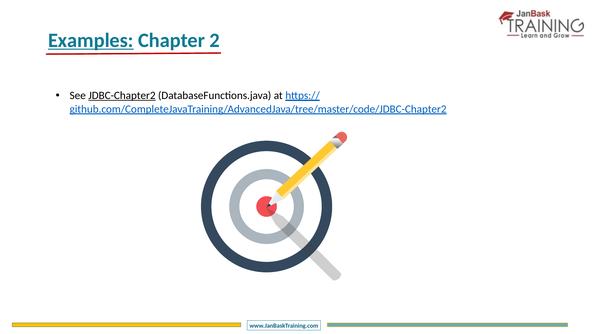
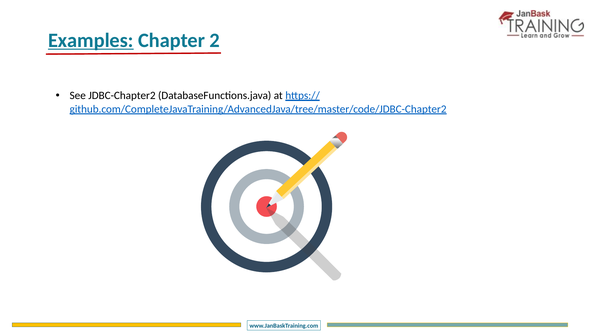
JDBC-Chapter2 underline: present -> none (122, 95)
